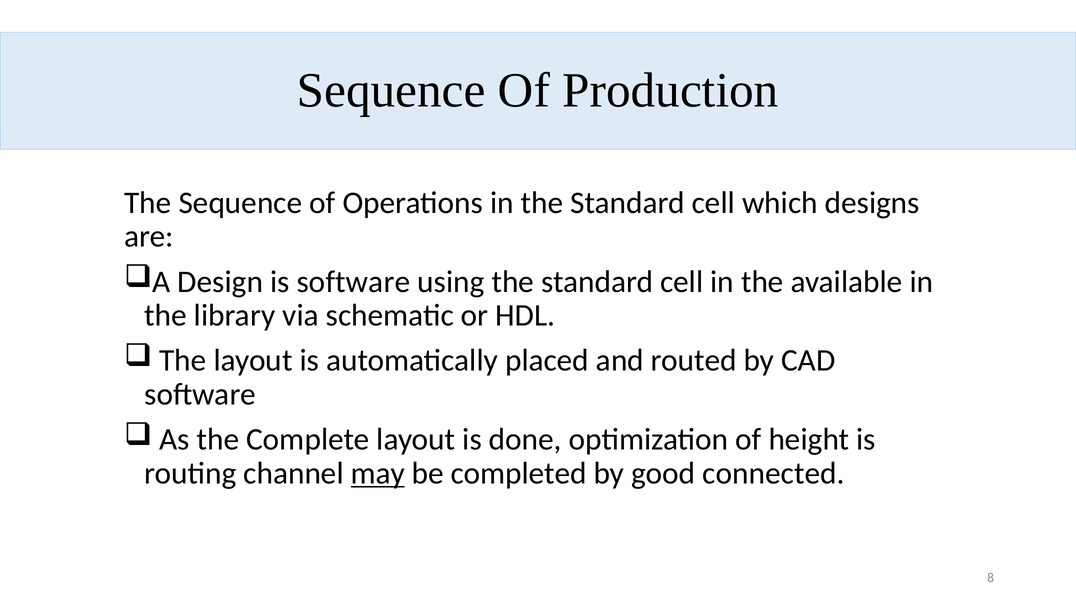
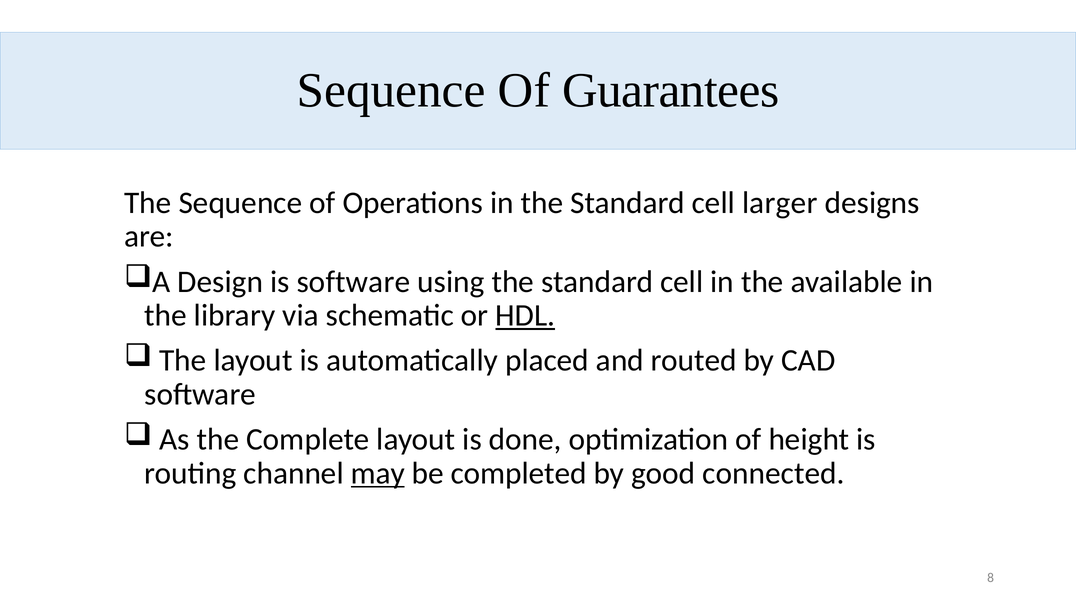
Production: Production -> Guarantees (671, 90)
which: which -> larger (780, 203)
HDL underline: none -> present (525, 316)
